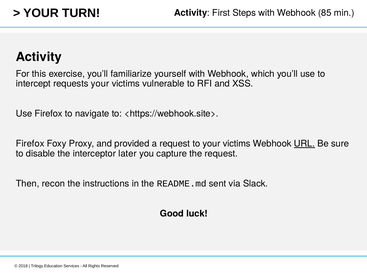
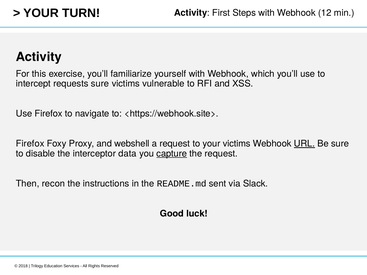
85: 85 -> 12 (325, 13)
requests your: your -> sure (100, 84)
provided: provided -> webshell (132, 144)
later: later -> data (128, 154)
capture underline: none -> present (172, 154)
